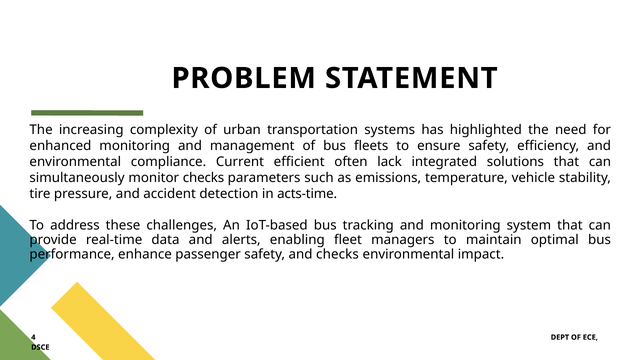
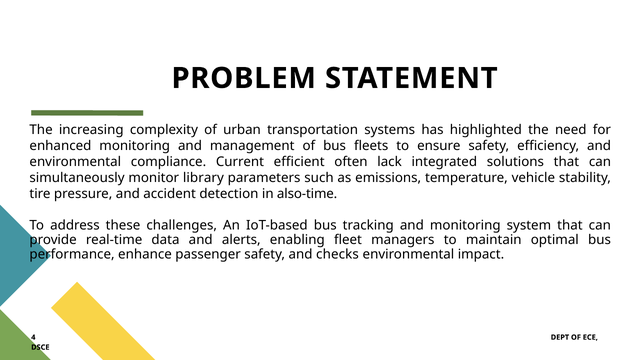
monitor checks: checks -> library (203, 178)
acts-time: acts-time -> also-time (307, 194)
